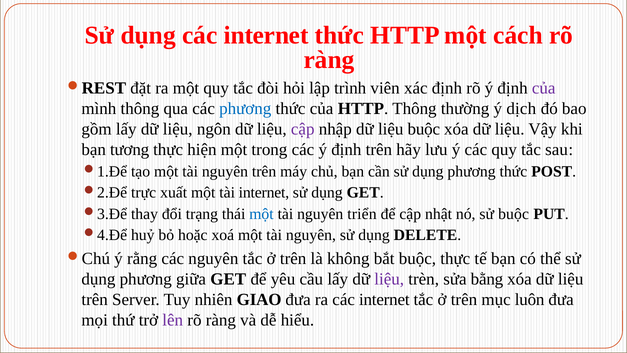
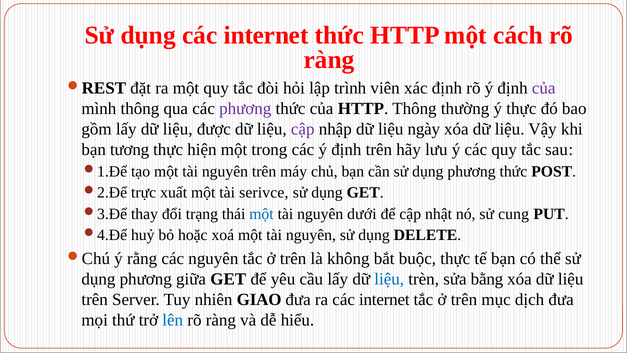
phương colour: blue -> purple (245, 109)
ý dịch: dịch -> thực (521, 109)
ngôn: ngôn -> được (214, 129)
liệu buộc: buộc -> ngày (424, 129)
tài internet: internet -> serivce (264, 193)
triển: triển -> dưới (362, 214)
sử buộc: buộc -> cung (514, 214)
liệu colour: purple -> blue (389, 279)
luôn: luôn -> dịch (530, 299)
lên colour: purple -> blue (173, 320)
